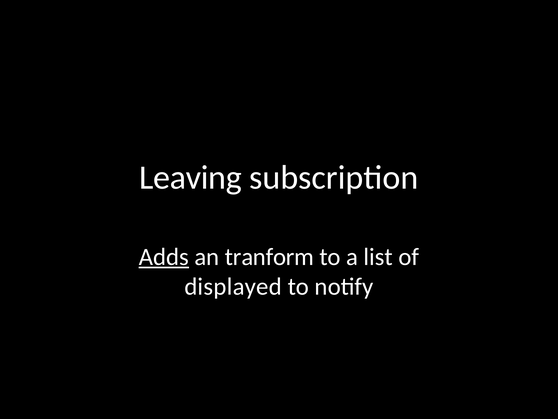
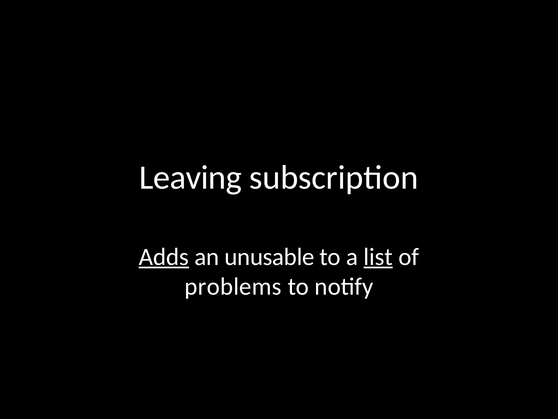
tranform: tranform -> unusable (270, 257)
list underline: none -> present (378, 257)
displayed: displayed -> problems (233, 286)
